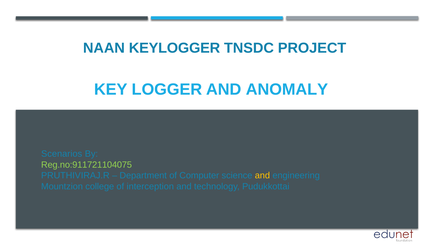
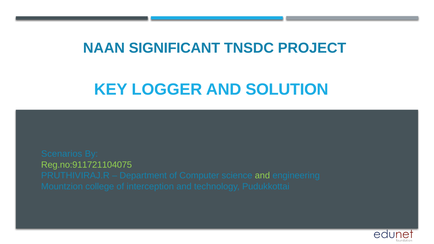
KEYLOGGER: KEYLOGGER -> SIGNIFICANT (175, 48)
ANOMALY: ANOMALY -> SOLUTION (287, 89)
and colour: yellow -> light green (262, 176)
